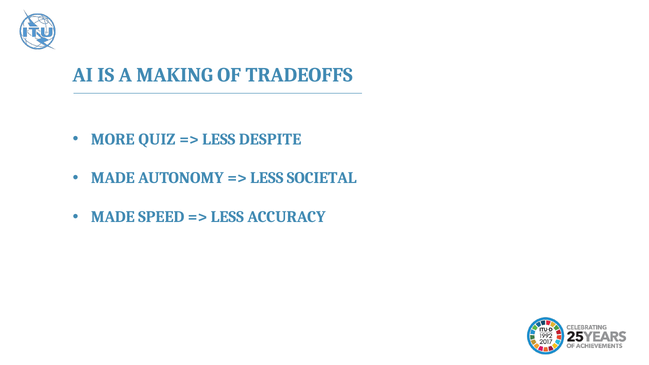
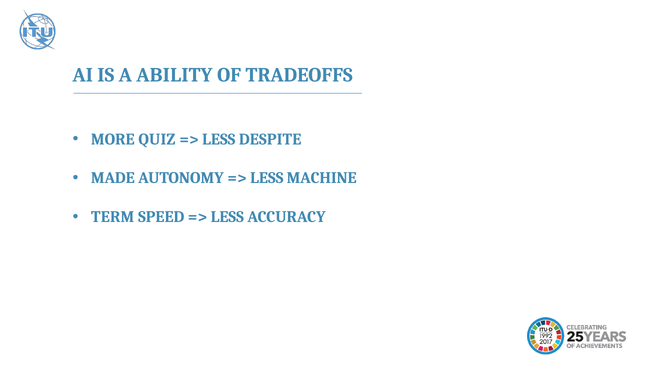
MAKING: MAKING -> ABILITY (174, 75)
SOCIETAL: SOCIETAL -> MACHINE (322, 178)
MADE: MADE -> TERM (113, 217)
